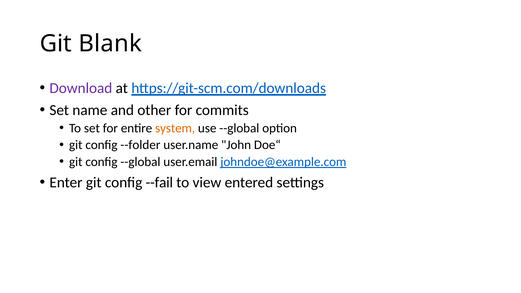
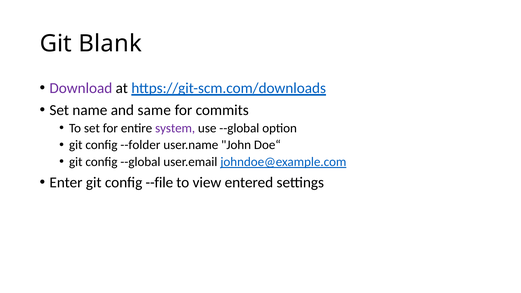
other: other -> same (154, 110)
system colour: orange -> purple (175, 128)
--fail: --fail -> --file (159, 183)
